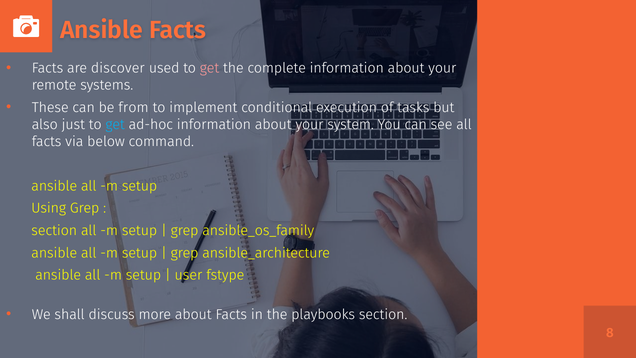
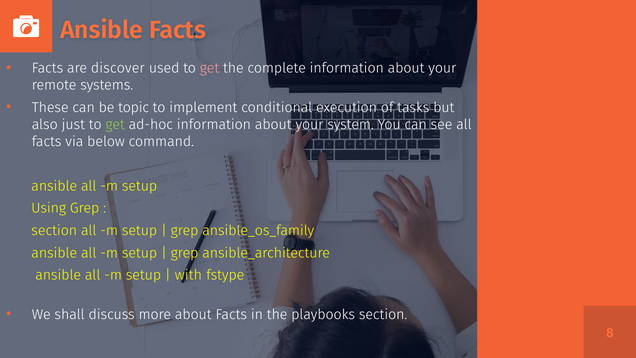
from: from -> topic (134, 107)
get colour: light blue -> light green (115, 124)
user: user -> with (188, 275)
